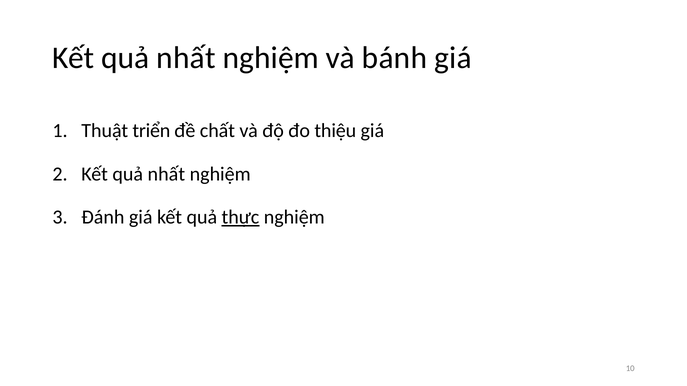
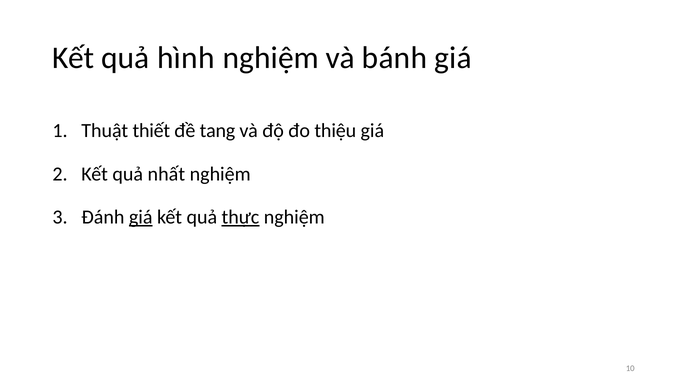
nhất: nhất -> hình (186, 58)
triển: triển -> thiết (151, 131)
chất: chất -> tang (217, 131)
giá underline: none -> present (141, 217)
